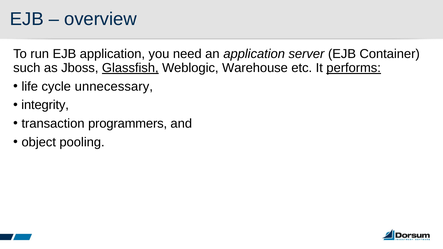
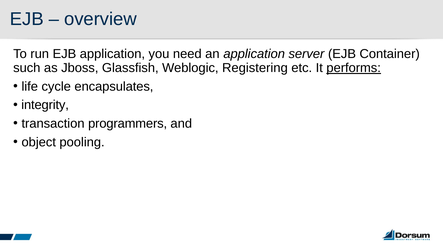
Glassfish underline: present -> none (130, 68)
Warehouse: Warehouse -> Registering (255, 68)
unnecessary: unnecessary -> encapsulates (114, 87)
